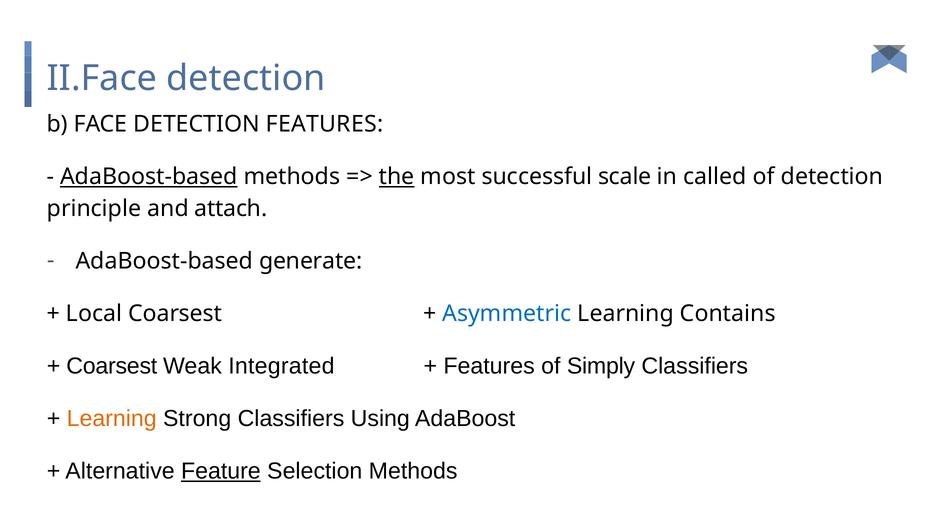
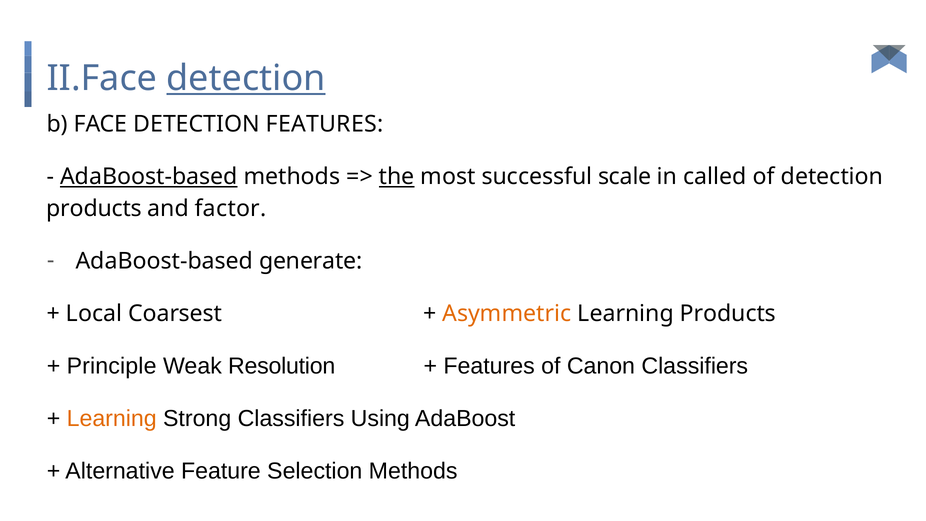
detection underline: none -> present (246, 78)
principle: principle -> products (94, 209)
attach: attach -> factor (231, 209)
Asymmetric colour: blue -> orange (507, 314)
Learning Contains: Contains -> Products (728, 314)
Coarsest: Coarsest -> Principle (112, 366)
Integrated: Integrated -> Resolution (282, 366)
Simply: Simply -> Canon (601, 366)
Feature underline: present -> none (221, 471)
